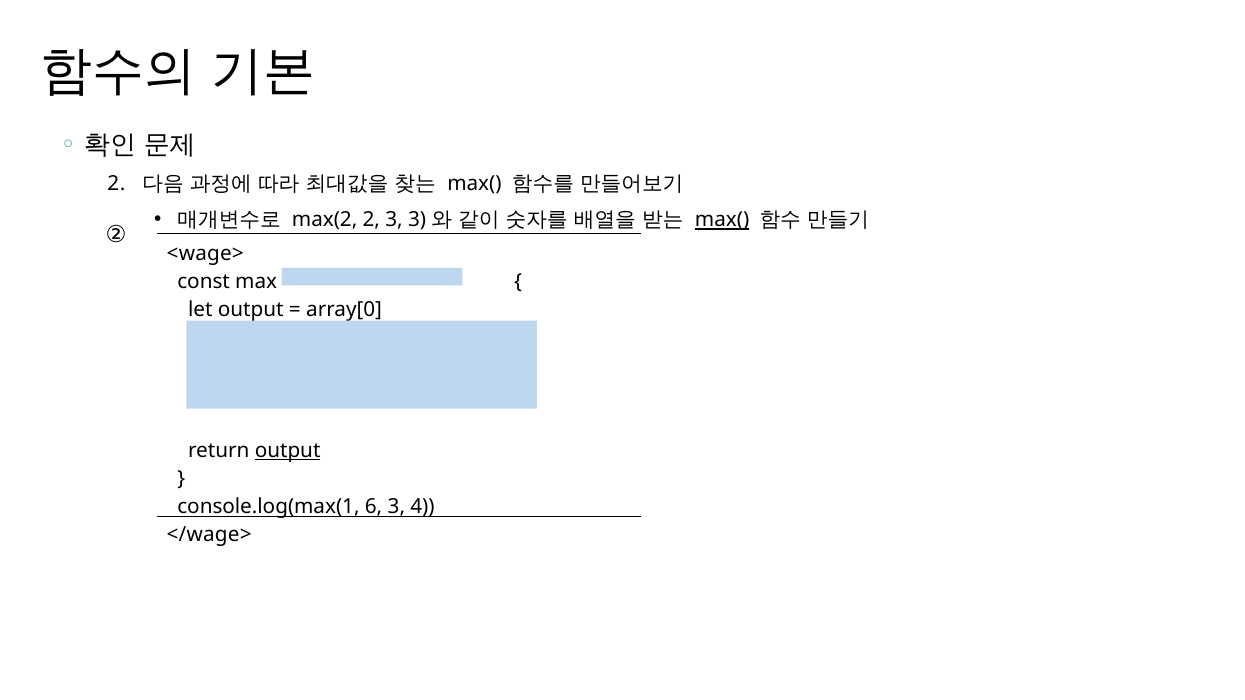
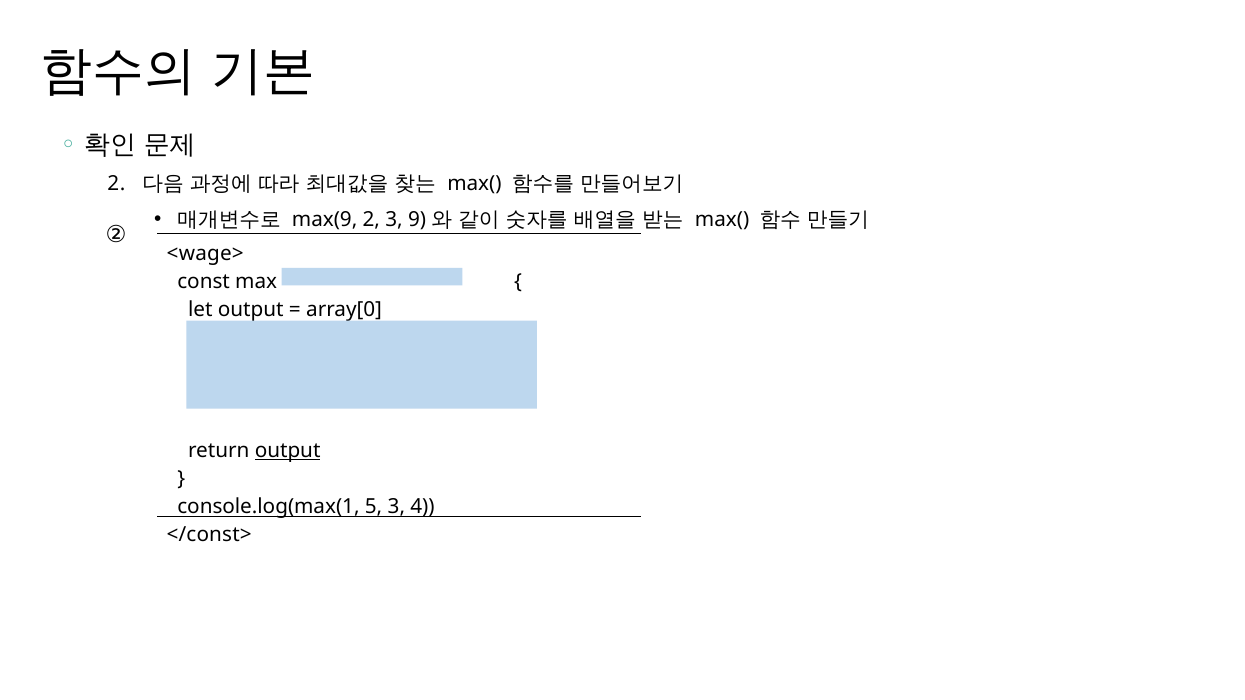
max(2: max(2 -> max(9 (325, 220)
3 3: 3 -> 9 (417, 220)
max( underline: present -> none (722, 220)
6: 6 -> 5 (374, 507)
</wage>: </wage> -> </const> (209, 535)
